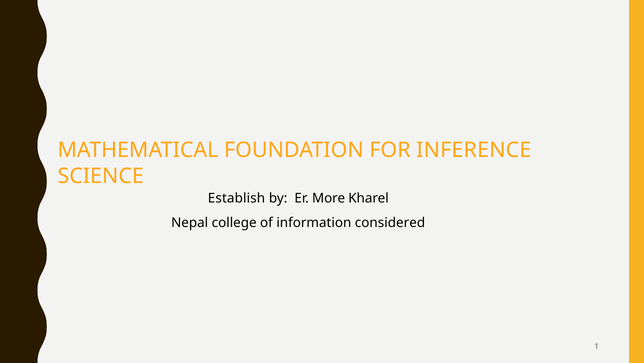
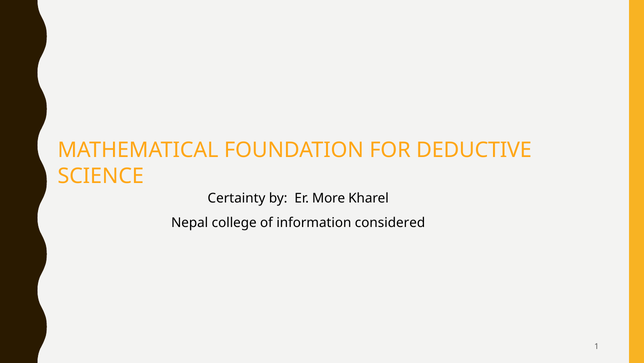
INFERENCE: INFERENCE -> DEDUCTIVE (474, 150)
Establish: Establish -> Certainty (237, 198)
